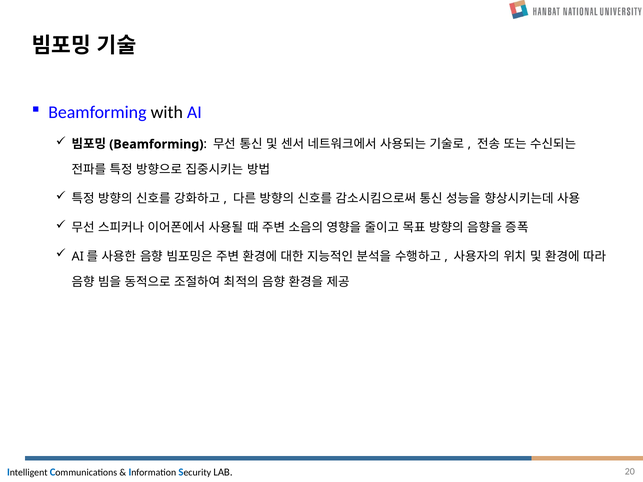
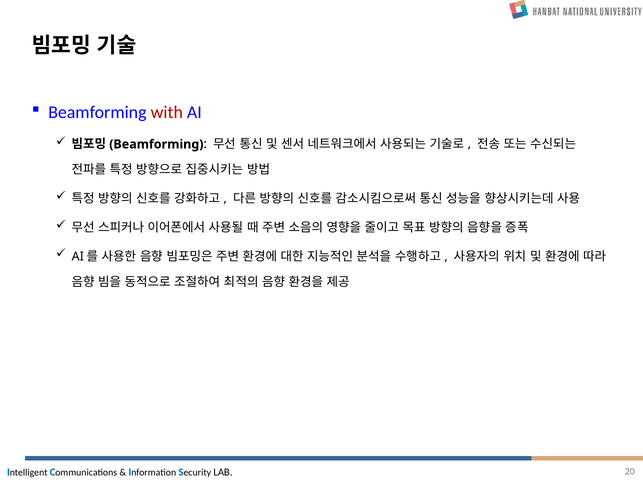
with colour: black -> red (167, 113)
